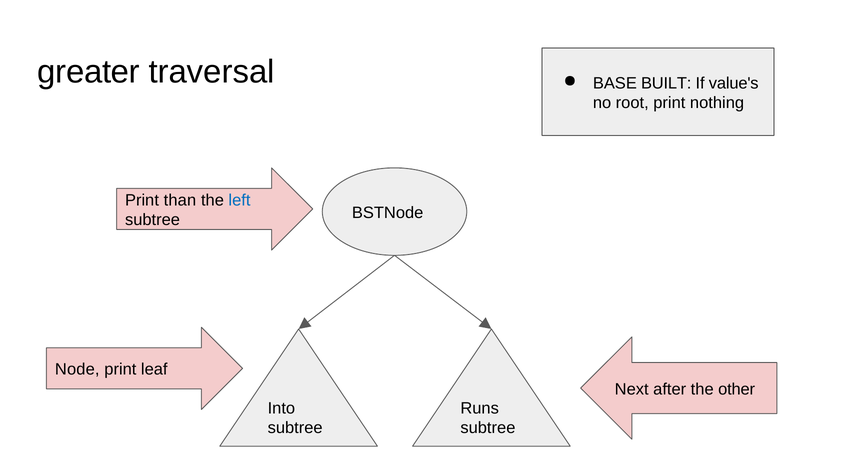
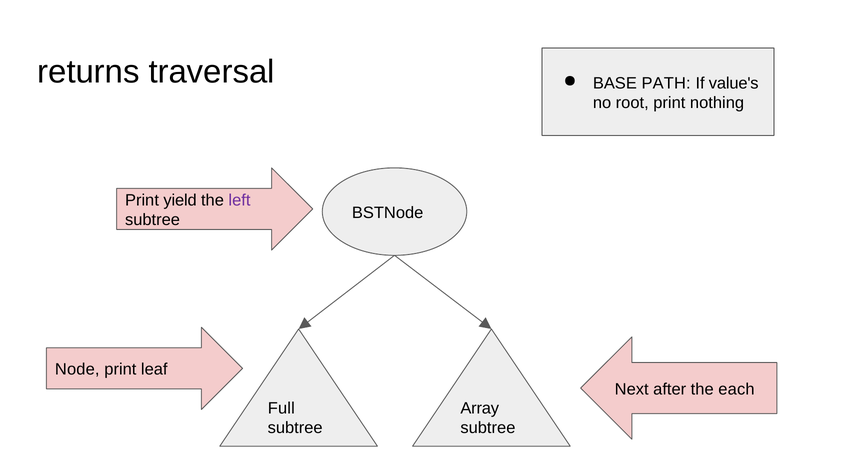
greater: greater -> returns (88, 72)
BUILT: BUILT -> PATH (666, 83)
than: than -> yield (180, 200)
left colour: blue -> purple (239, 200)
other: other -> each (736, 390)
Into: Into -> Full (281, 409)
Runs: Runs -> Array (480, 409)
